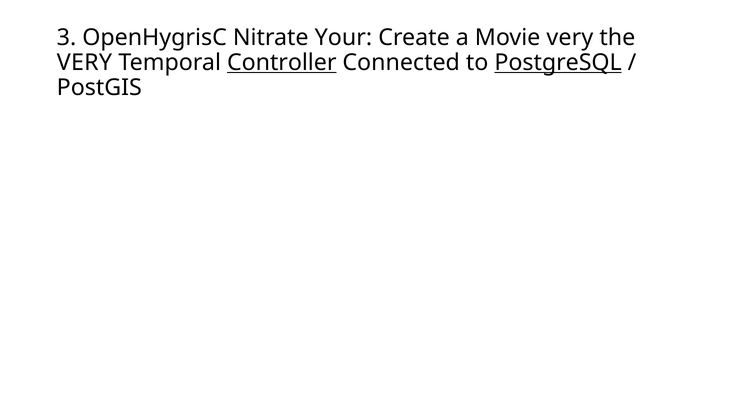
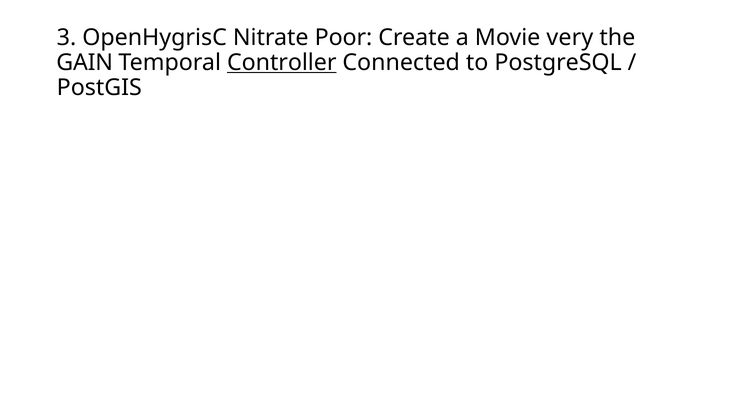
Your: Your -> Poor (343, 37)
VERY: VERY -> GAIN (85, 63)
PostgreSQL underline: present -> none (558, 63)
